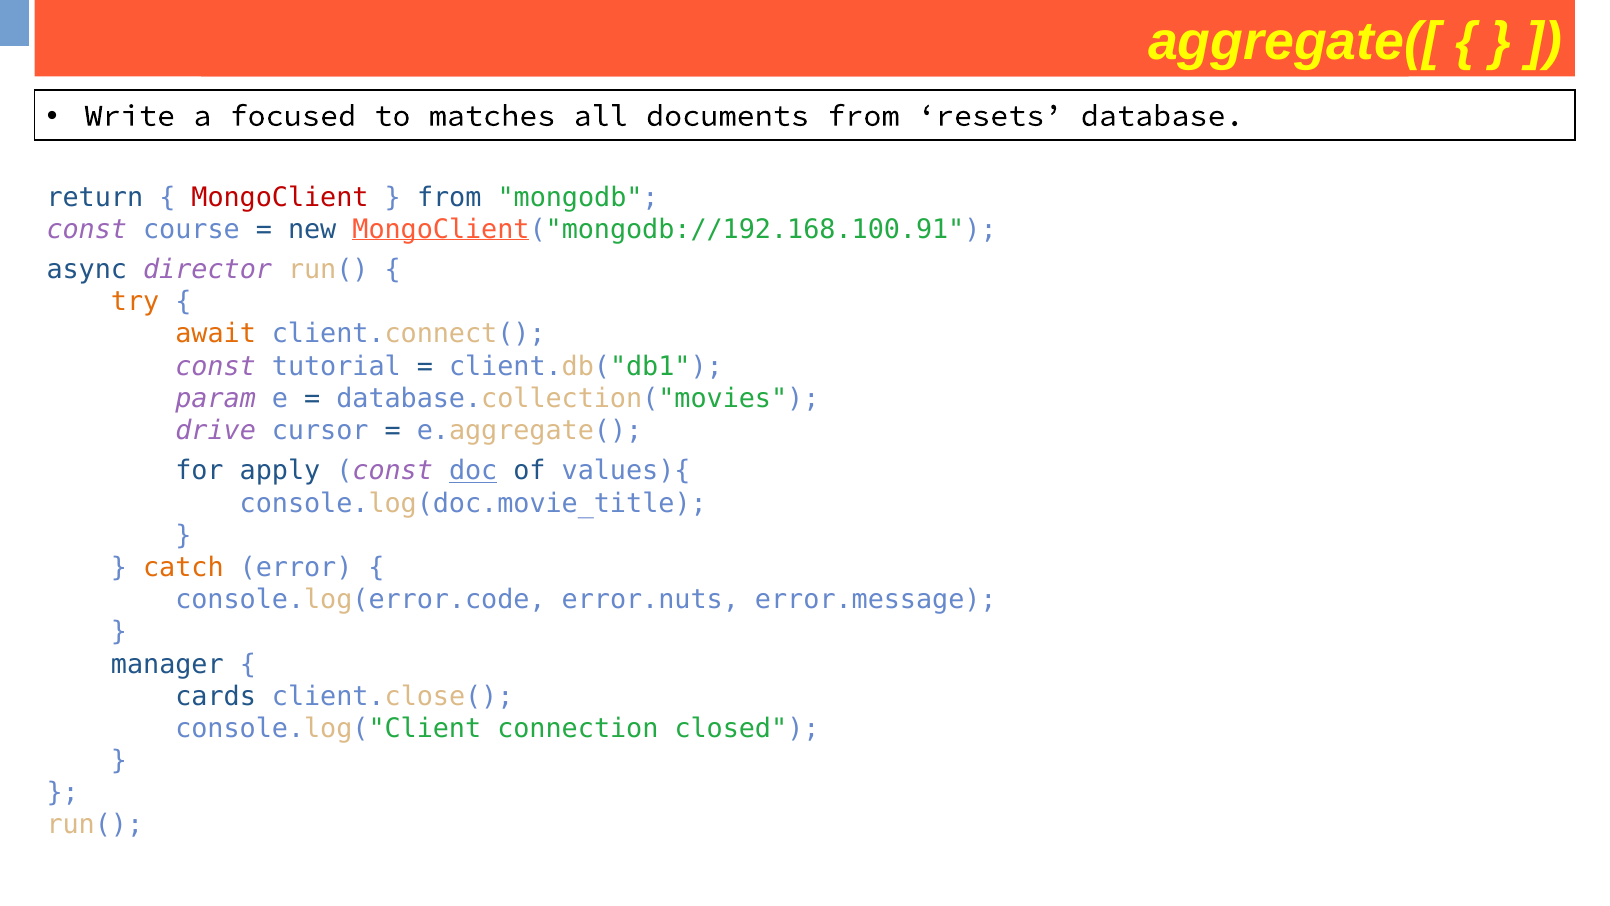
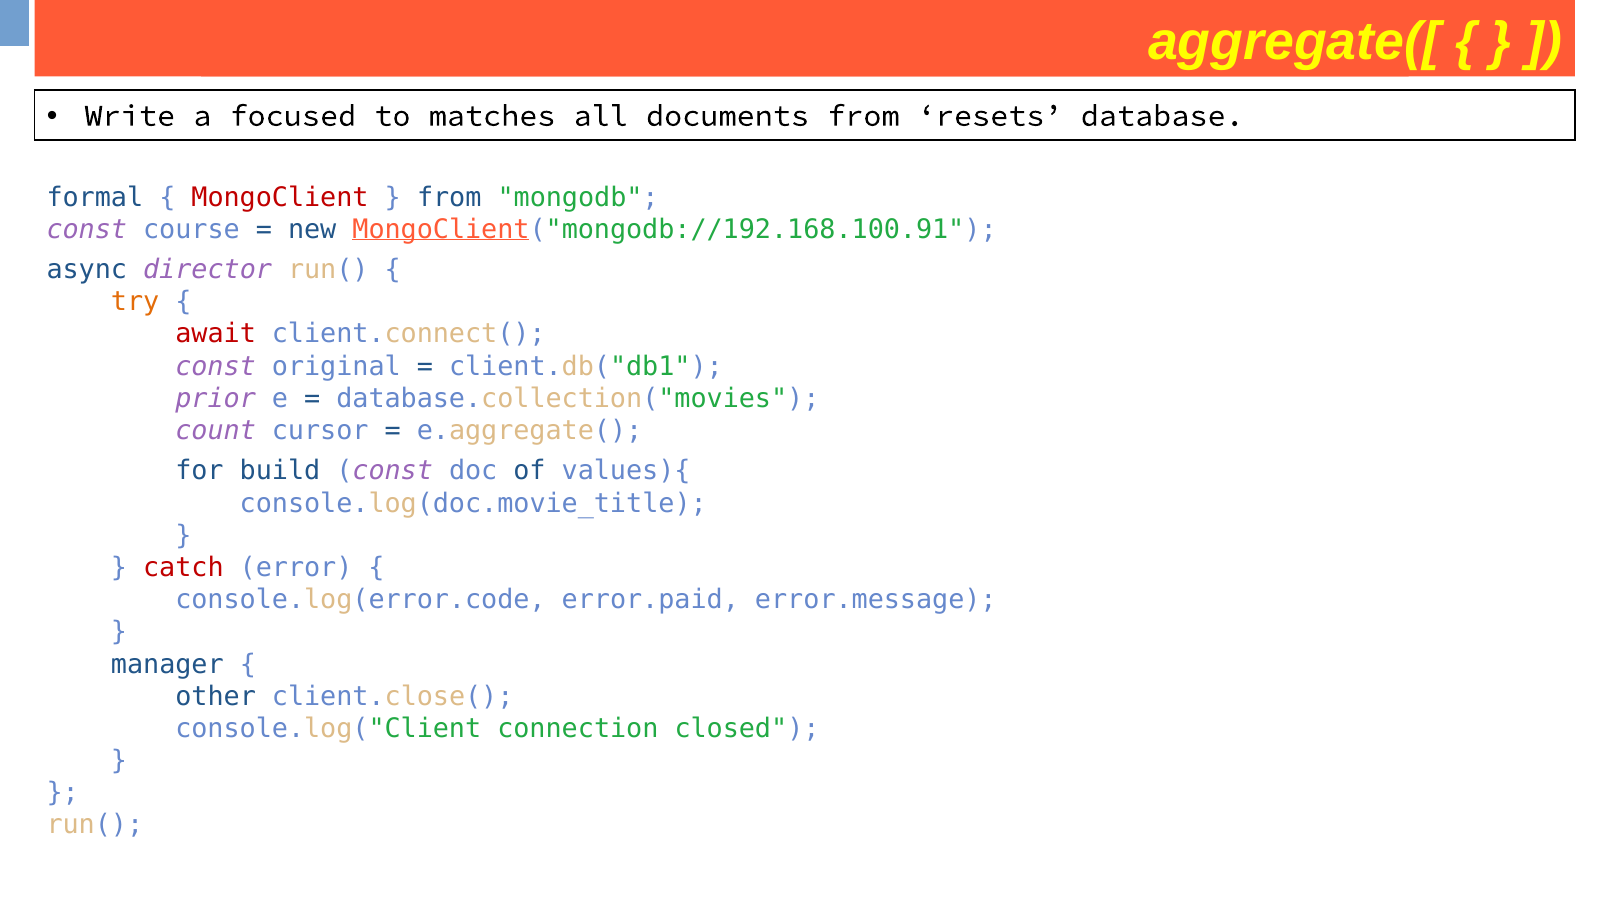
return: return -> formal (95, 197)
await colour: orange -> red (216, 334)
tutorial: tutorial -> original (336, 366)
param: param -> prior (216, 398)
drive: drive -> count (216, 431)
apply: apply -> build (280, 471)
doc underline: present -> none (473, 471)
catch colour: orange -> red (183, 567)
error.nuts: error.nuts -> error.paid (650, 600)
cards: cards -> other (216, 696)
